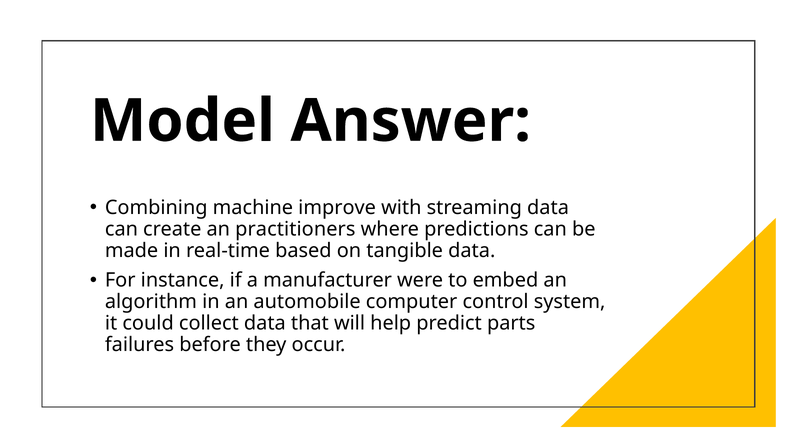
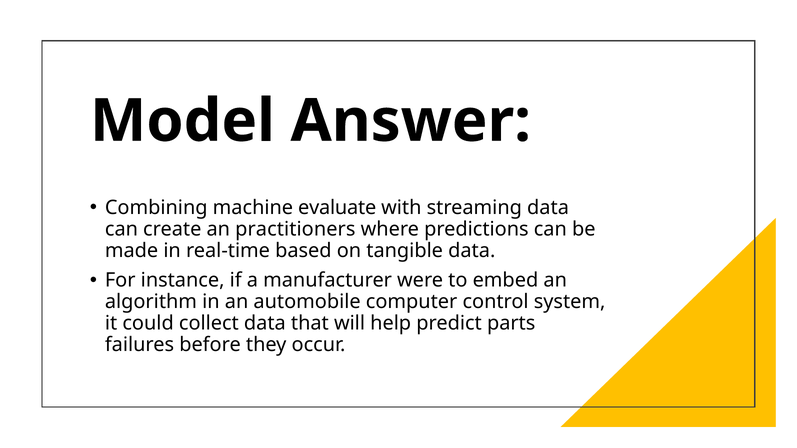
improve: improve -> evaluate (337, 208)
